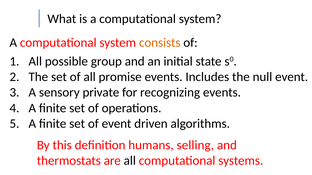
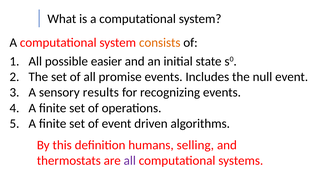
group: group -> easier (106, 61)
private: private -> results (101, 93)
all colour: black -> purple (130, 161)
